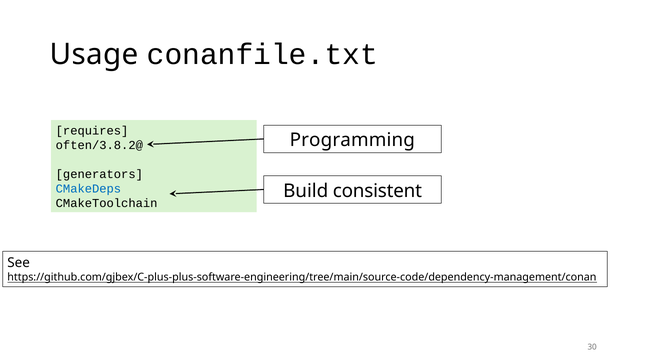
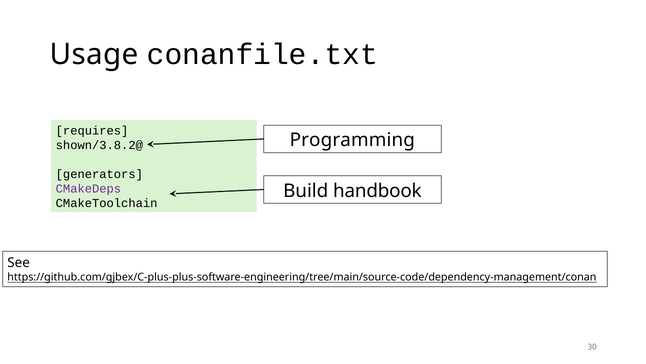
often/3.8.2@: often/3.8.2@ -> shown/3.8.2@ (99, 145)
CMakeDeps colour: blue -> purple (88, 188)
consistent: consistent -> handbook (377, 190)
